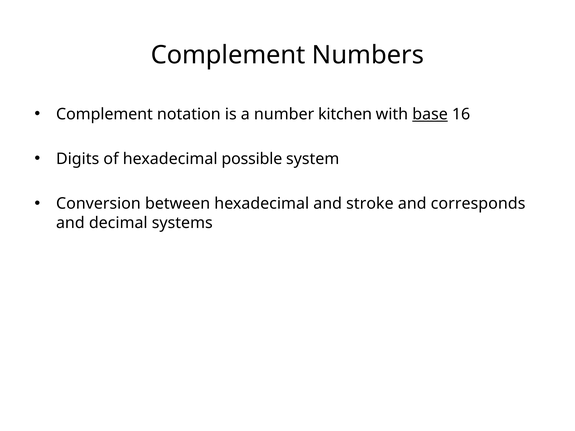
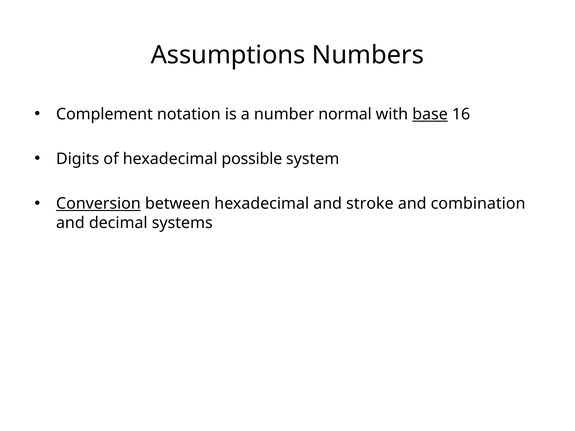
Complement: Complement -> Assumptions (228, 55)
kitchen: kitchen -> normal (345, 114)
Conversion underline: none -> present (98, 204)
corresponds: corresponds -> combination (478, 204)
